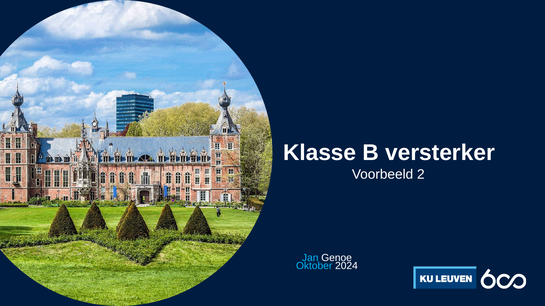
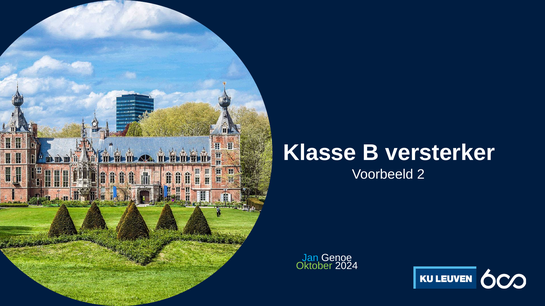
Oktober colour: light blue -> light green (314, 266)
